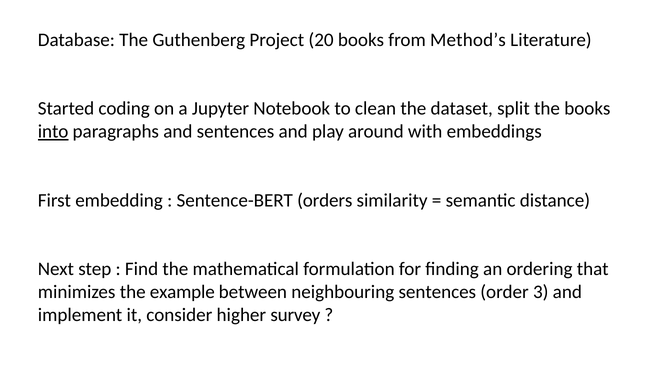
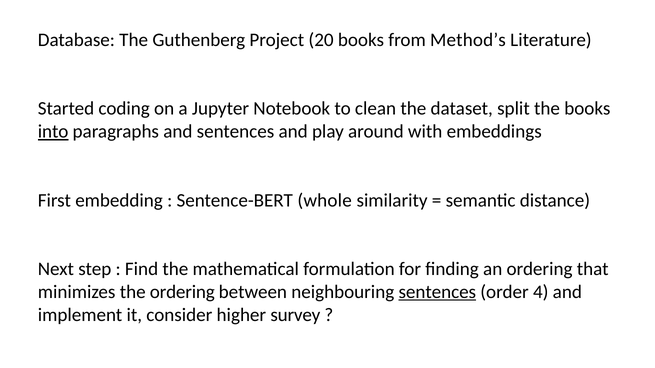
orders: orders -> whole (325, 200)
the example: example -> ordering (182, 292)
sentences underline: none -> present (437, 292)
3: 3 -> 4 (541, 292)
